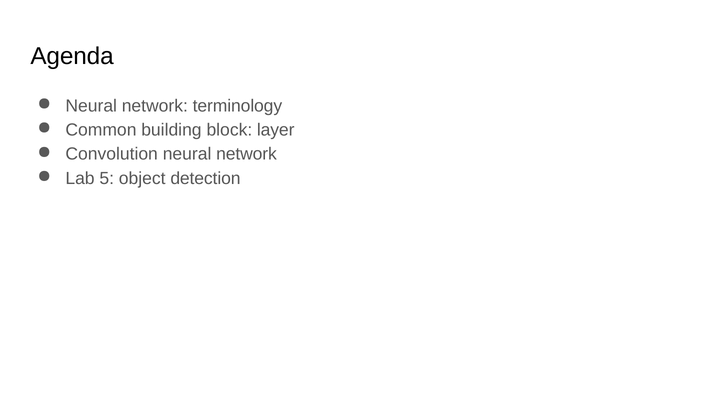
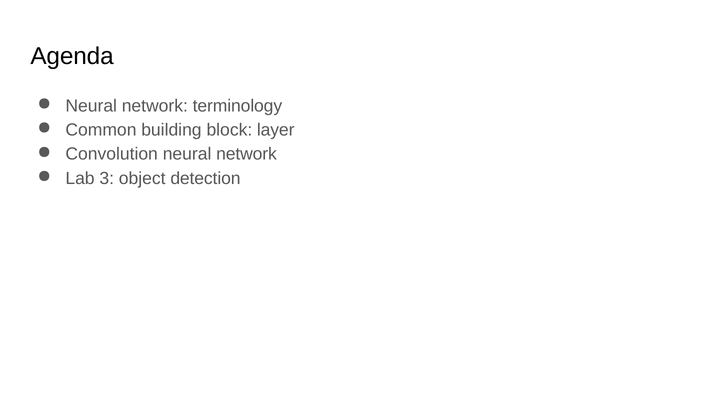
5: 5 -> 3 (107, 179)
